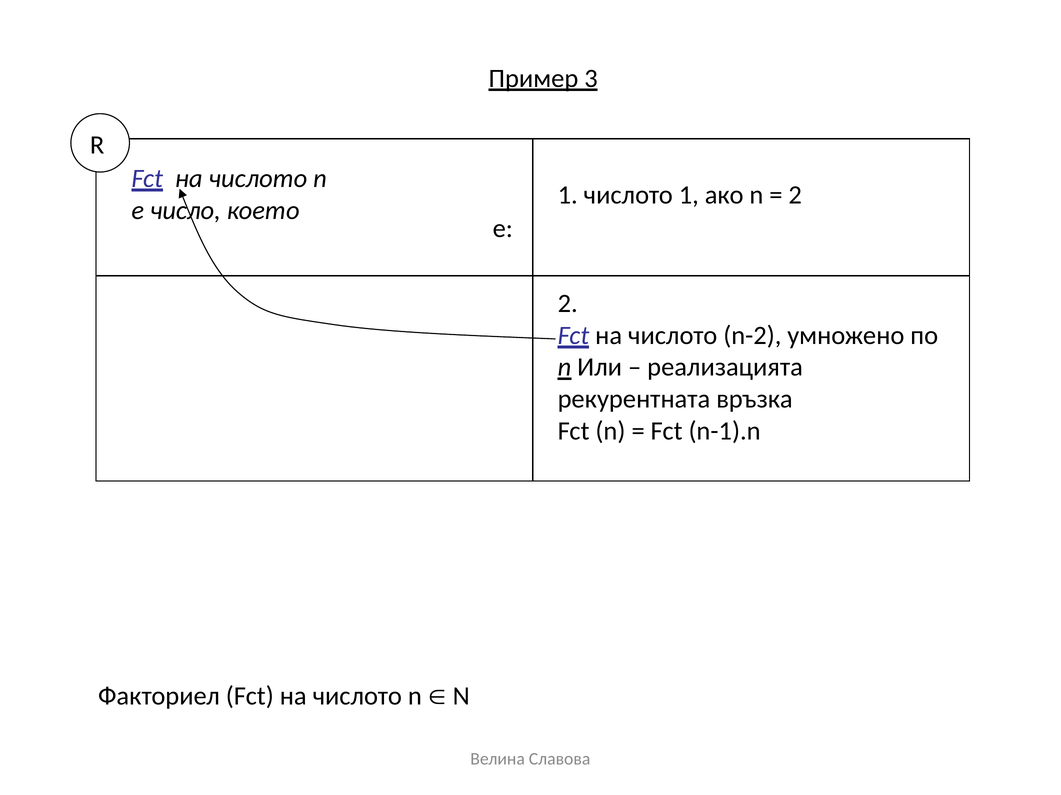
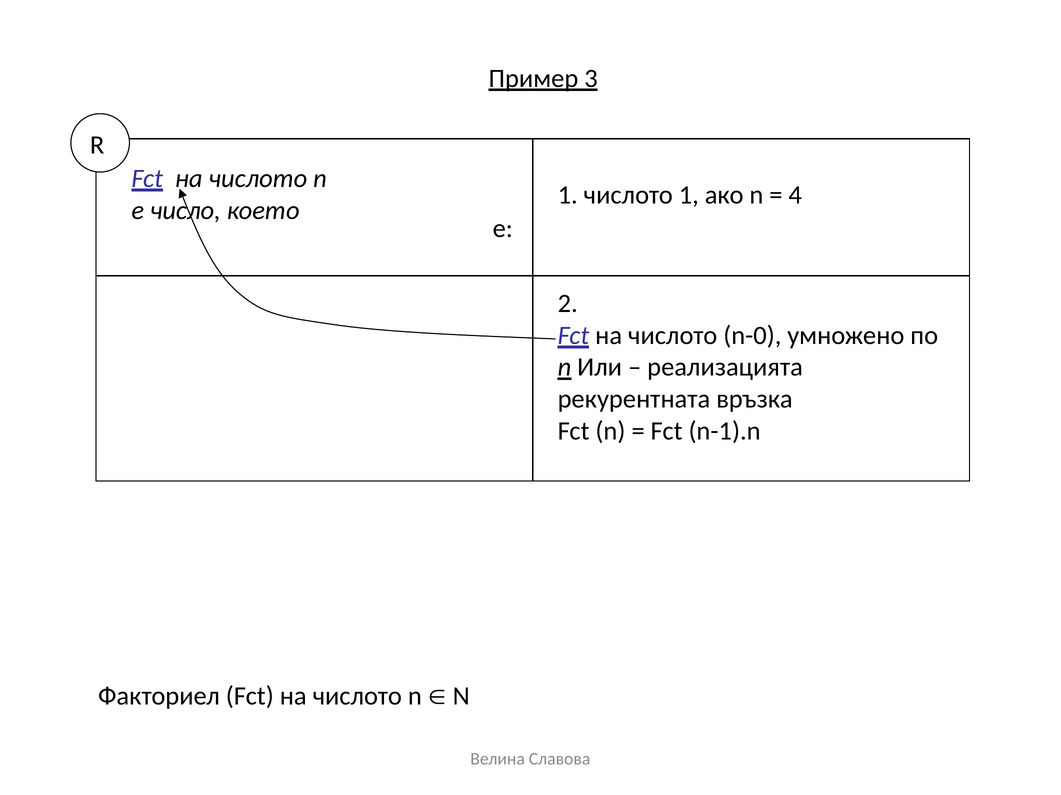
2: 2 -> 4 (795, 195)
n-2: n-2 -> n-0 (752, 336)
